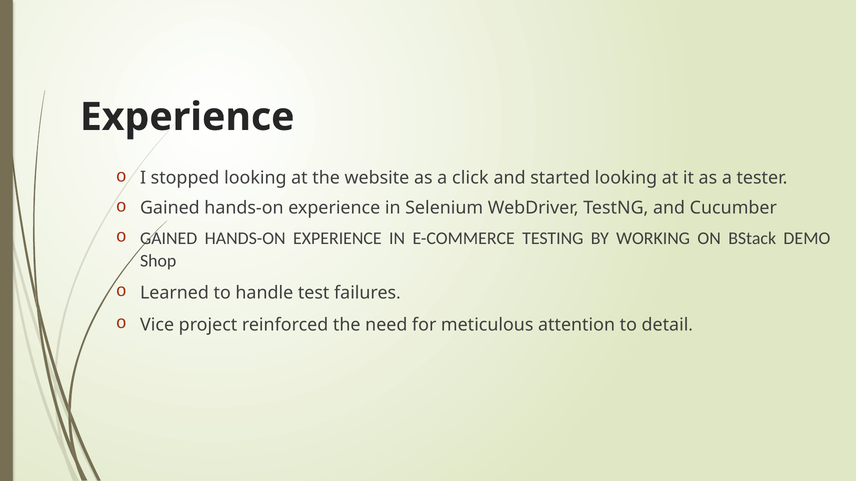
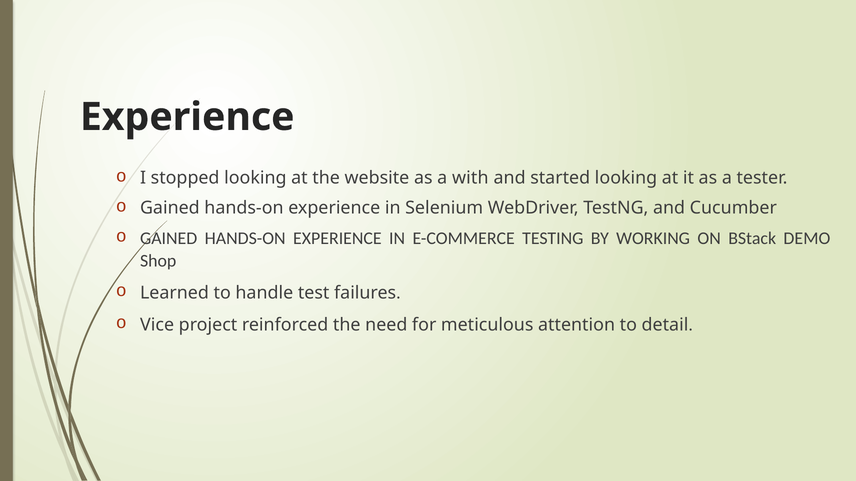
click: click -> with (470, 178)
